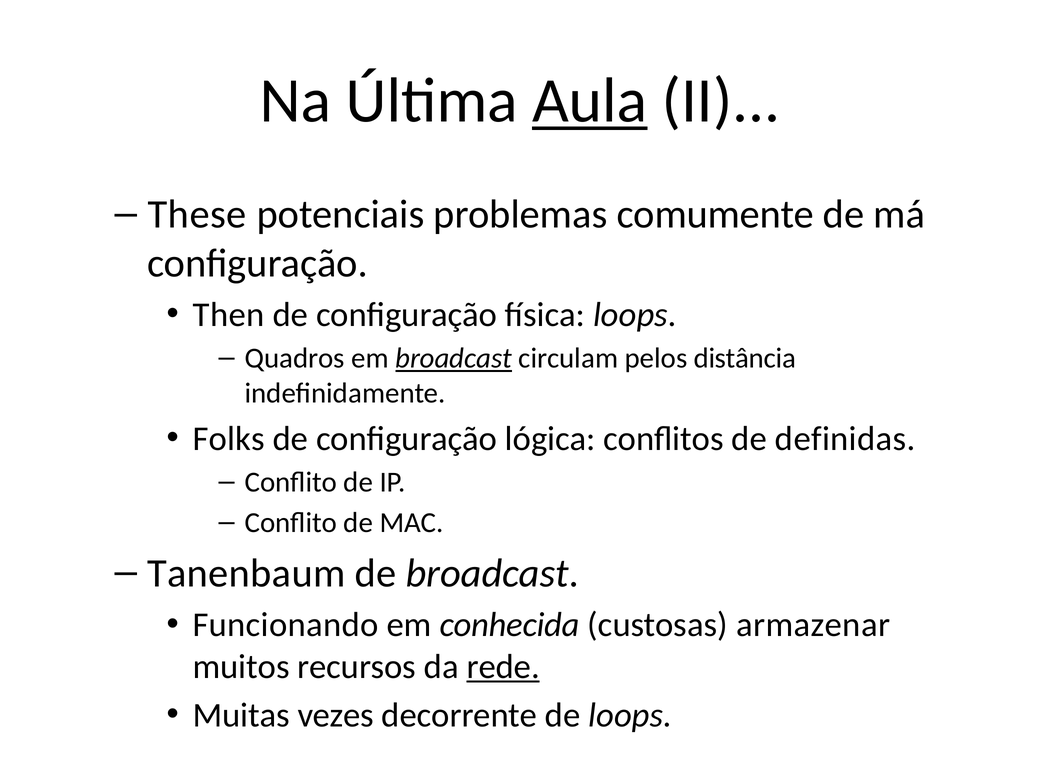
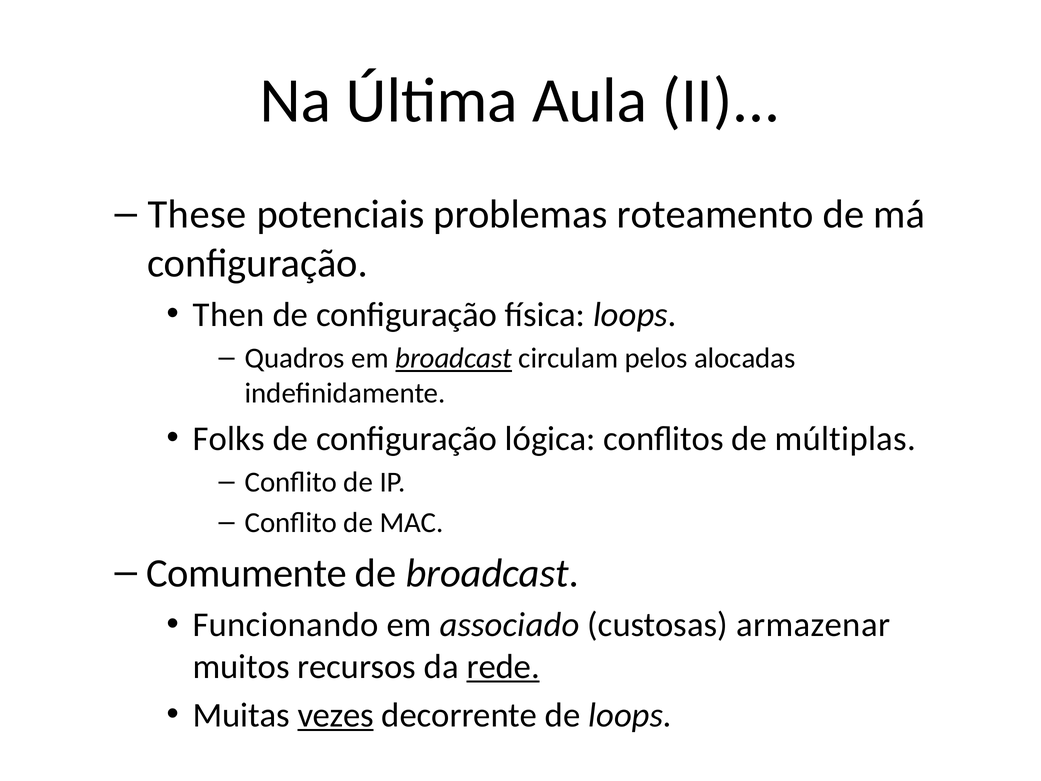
Aula underline: present -> none (590, 101)
comumente: comumente -> roteamento (715, 215)
distância: distância -> alocadas (745, 358)
definidas: definidas -> múltiplas (845, 439)
Tanenbaum: Tanenbaum -> Comumente (247, 573)
conhecida: conhecida -> associado (510, 625)
vezes underline: none -> present (336, 715)
